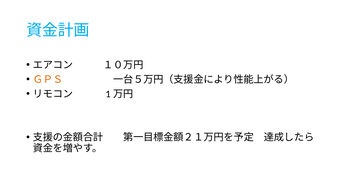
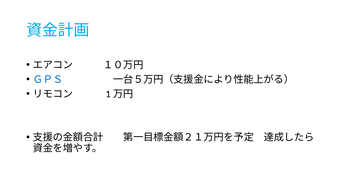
ＧＰＳ colour: orange -> blue (48, 80)
